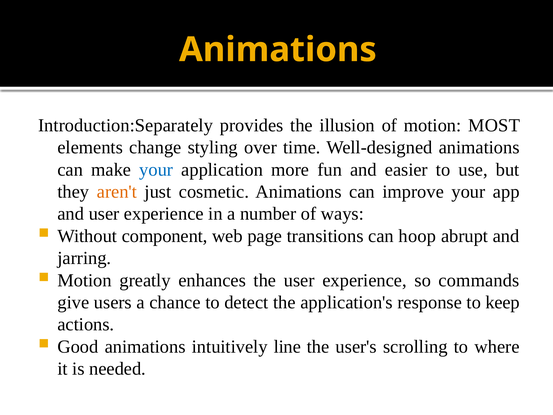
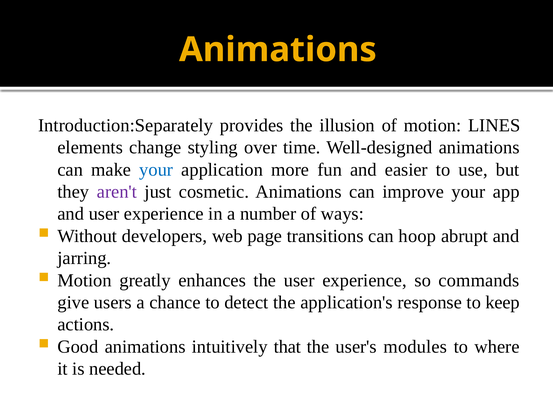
MOST: MOST -> LINES (494, 125)
aren't colour: orange -> purple (117, 192)
component: component -> developers (165, 236)
line: line -> that (287, 346)
scrolling: scrolling -> modules (415, 346)
